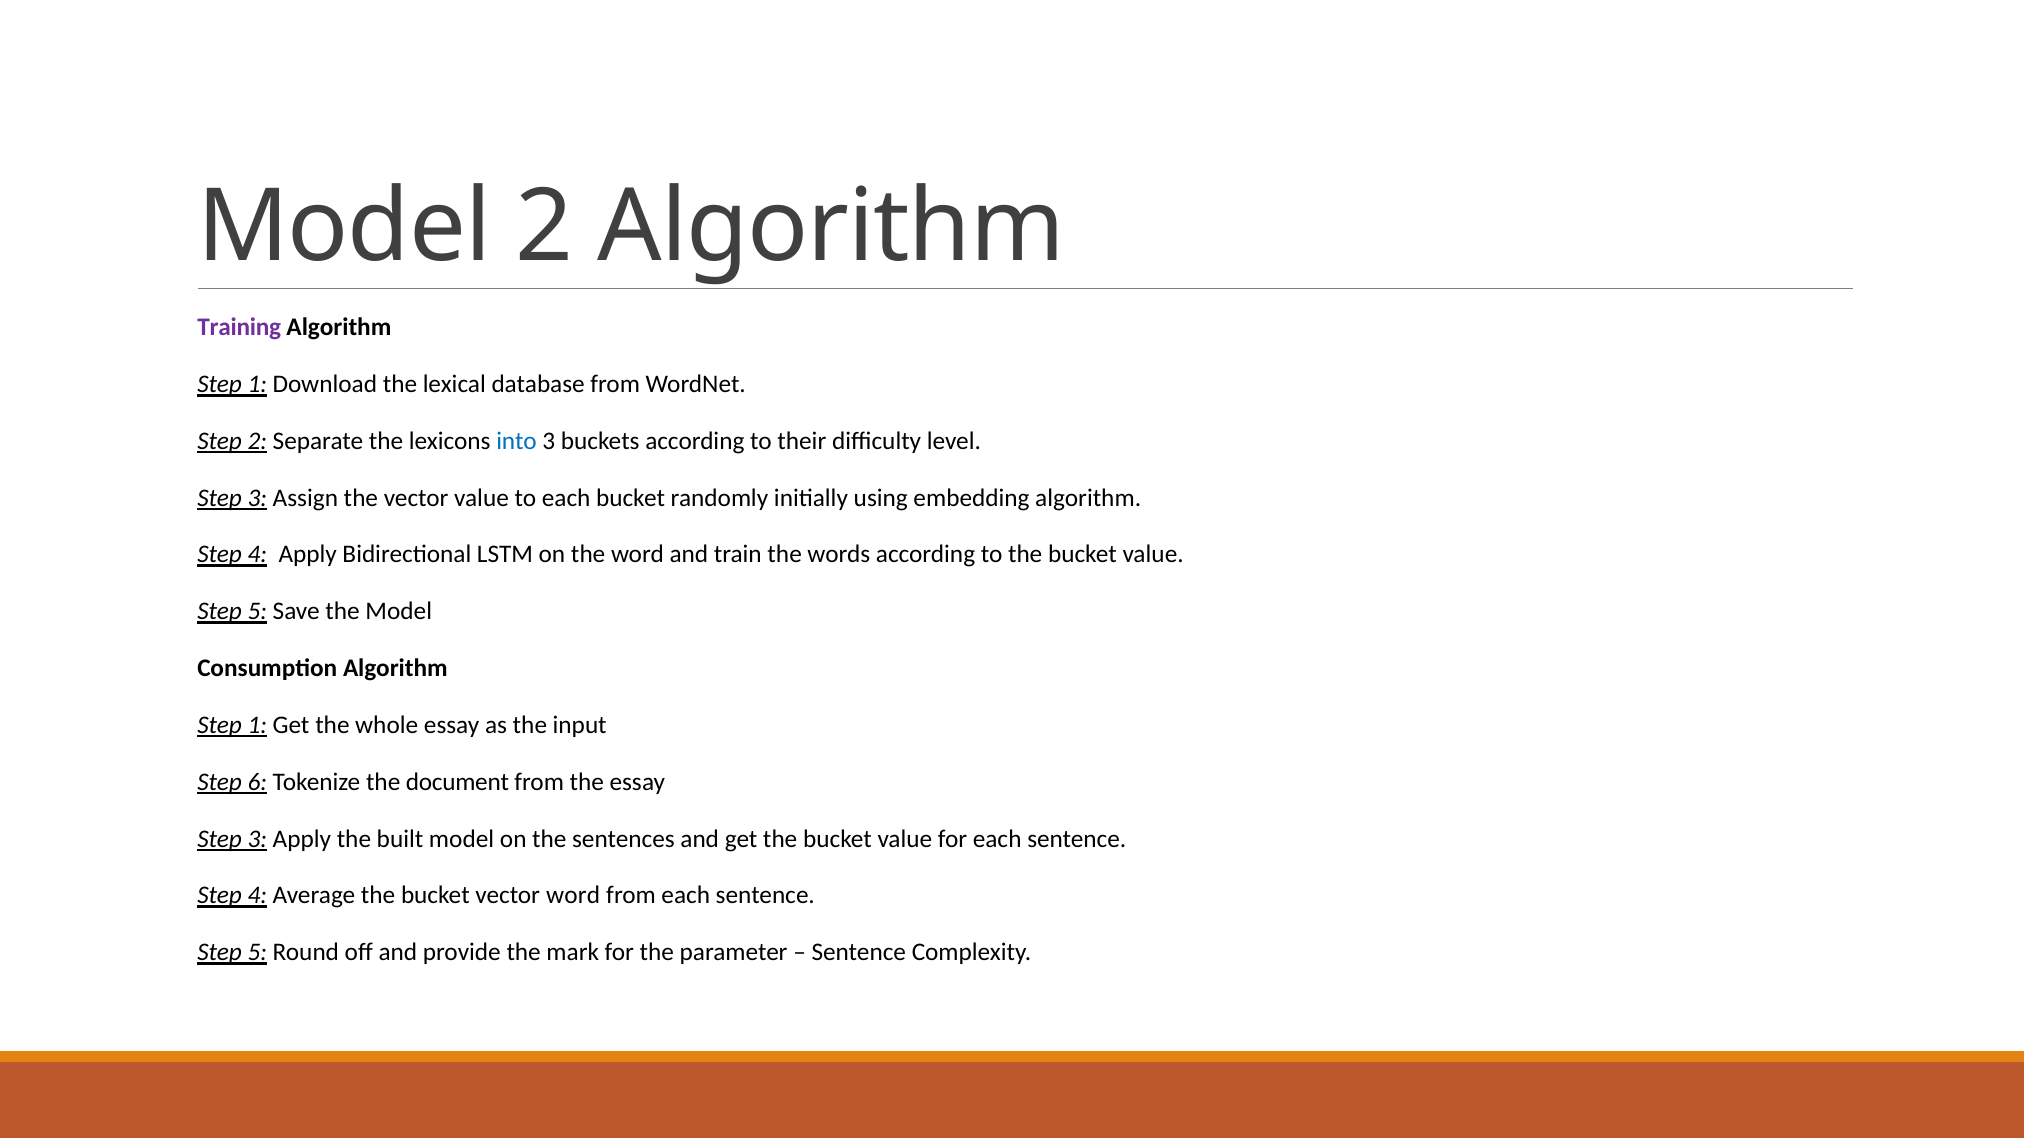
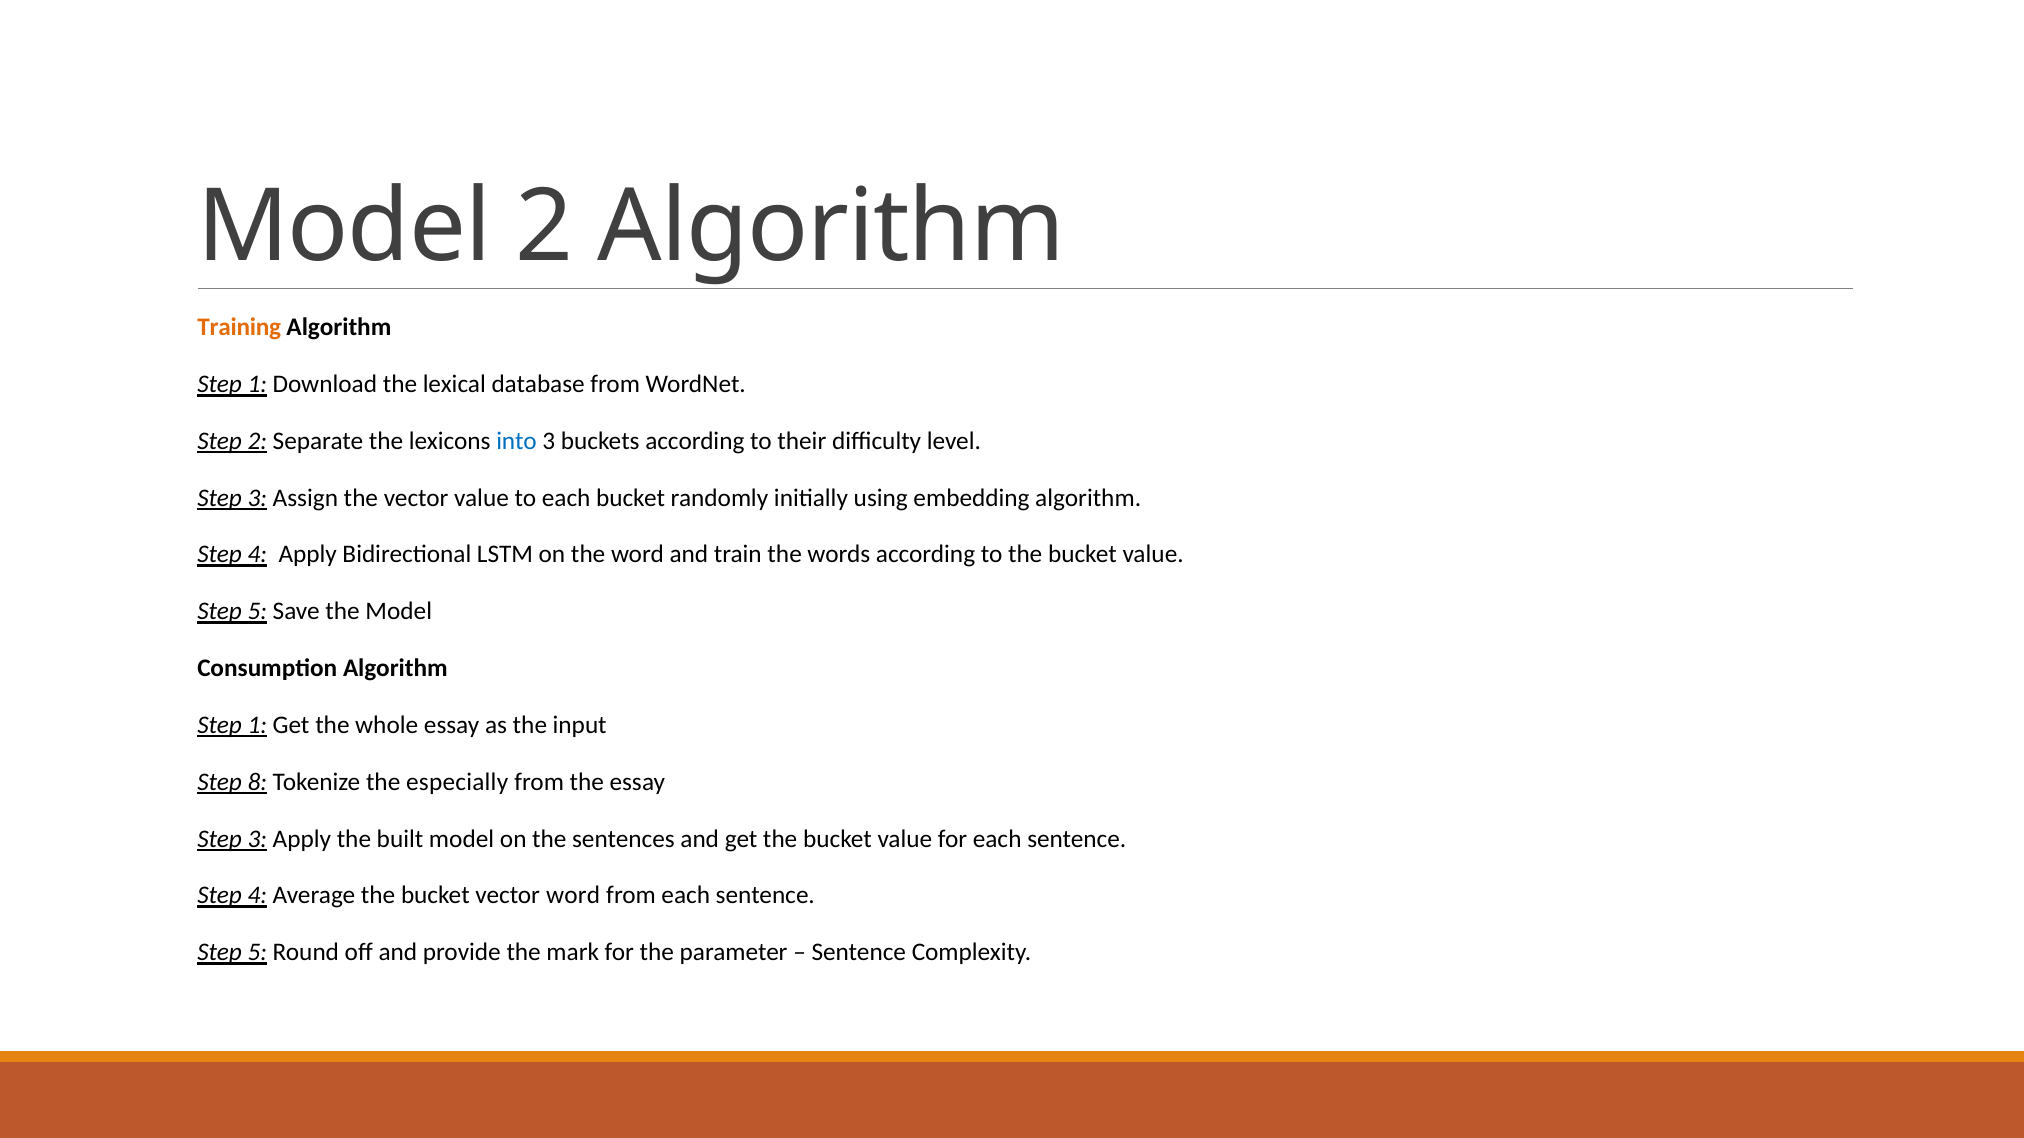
Training colour: purple -> orange (239, 328)
6: 6 -> 8 (257, 782)
document: document -> especially (457, 782)
